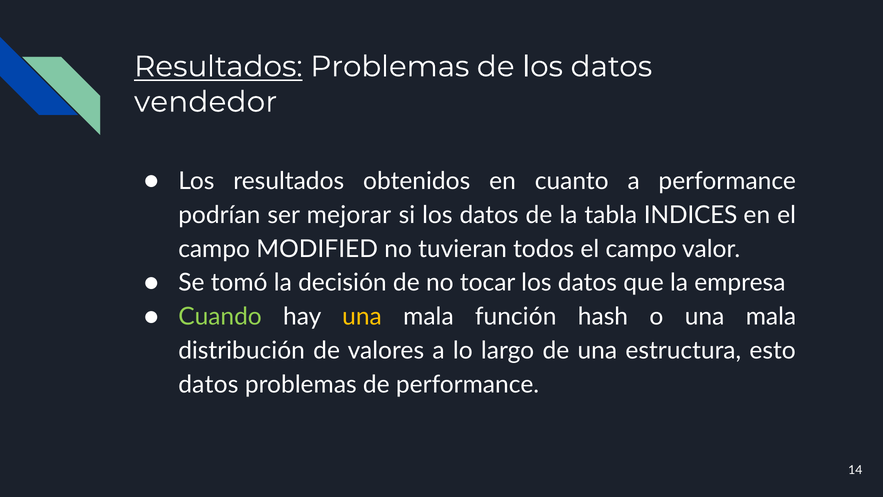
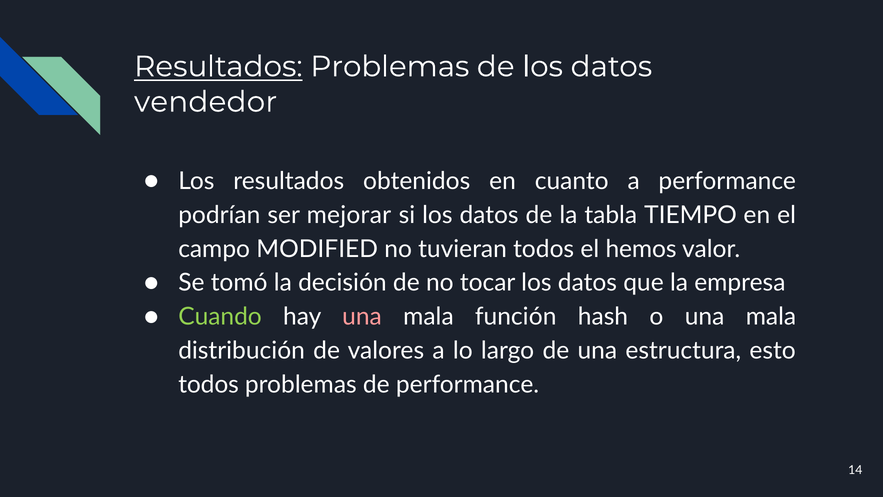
INDICES: INDICES -> TIEMPO (690, 215)
todos el campo: campo -> hemos (641, 249)
una colour: yellow -> pink (362, 316)
datos: datos -> todos (209, 384)
